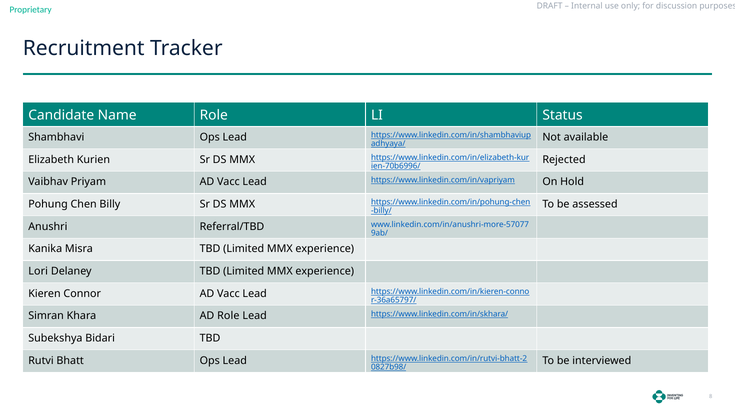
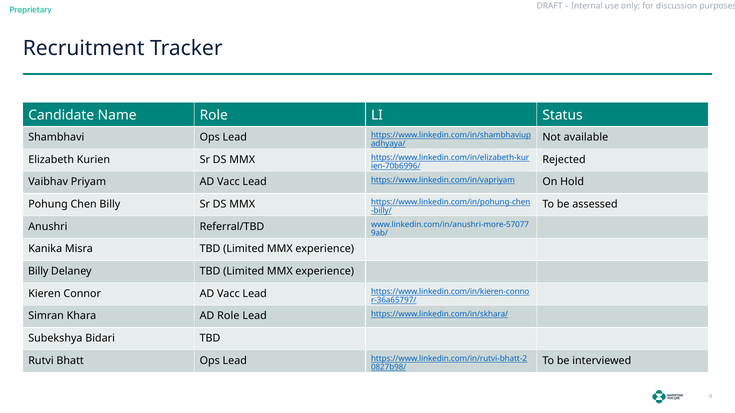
Lori: Lori -> Billy (38, 272)
